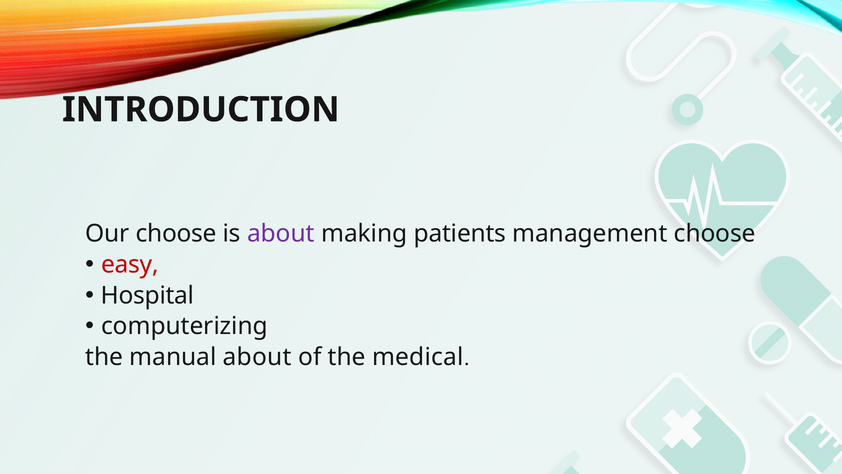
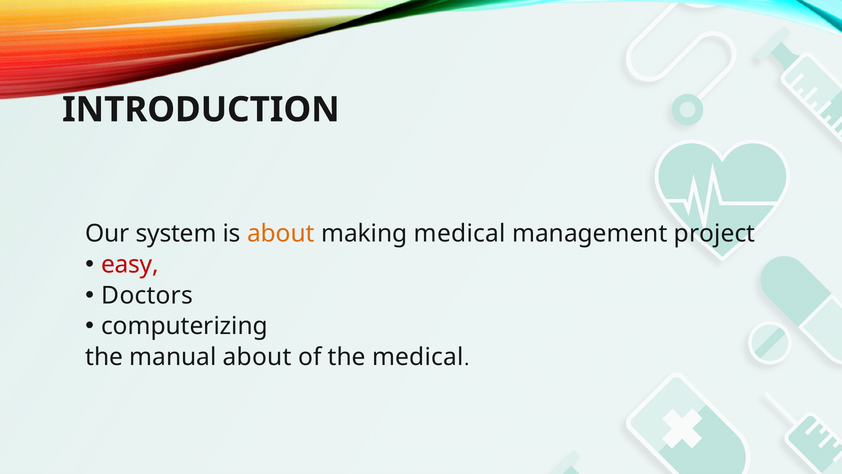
Our choose: choose -> system (176, 233)
about colour: purple -> orange (281, 233)
making patients: patients -> medical (460, 233)
management choose: choose -> project (715, 233)
Hospital: Hospital -> Doctors (147, 295)
